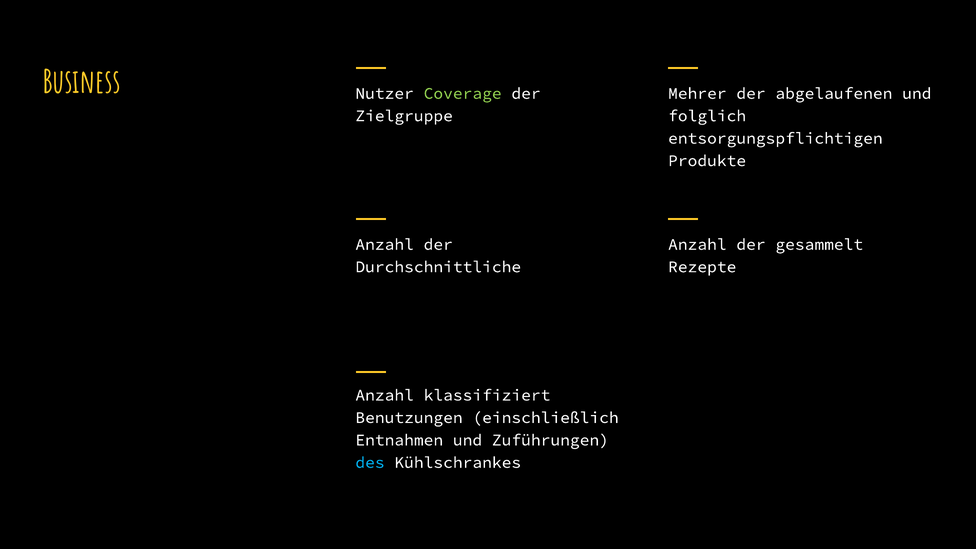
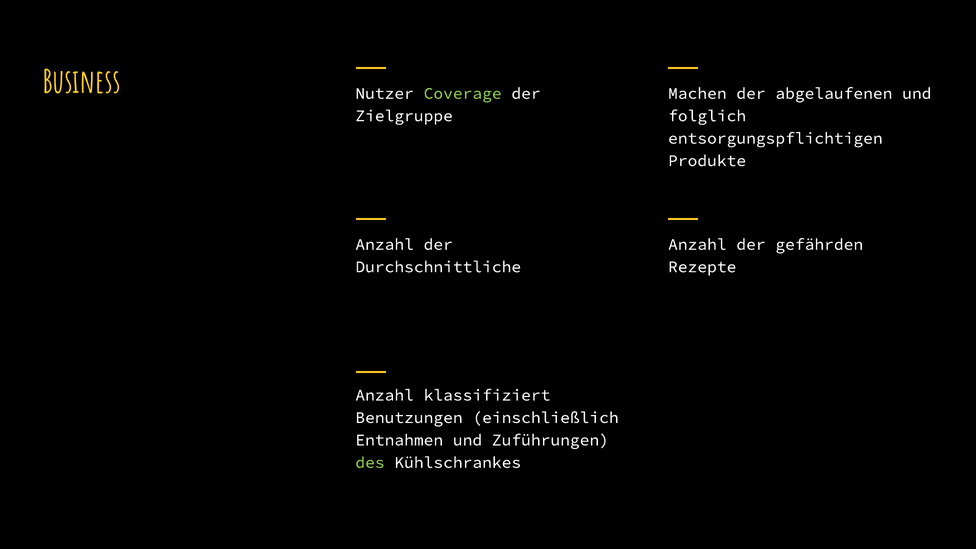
Mehrer: Mehrer -> Machen (697, 93)
gesammelt: gesammelt -> gefährden (819, 244)
des colour: light blue -> light green (370, 463)
